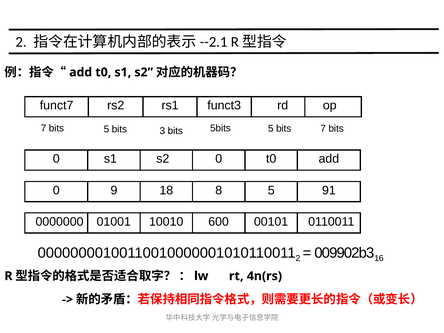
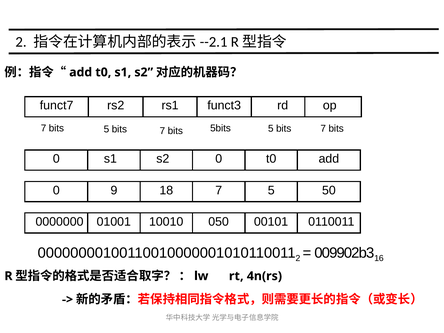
5 bits 3: 3 -> 7 (162, 131)
18 8: 8 -> 7 (219, 190)
91: 91 -> 50 (329, 190)
600: 600 -> 050 (219, 222)
